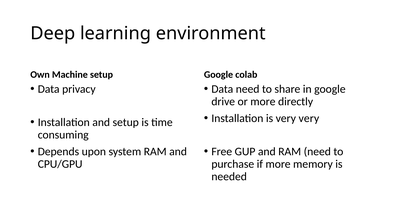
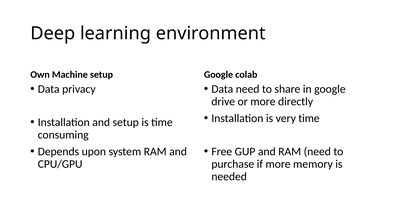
very very: very -> time (309, 118)
